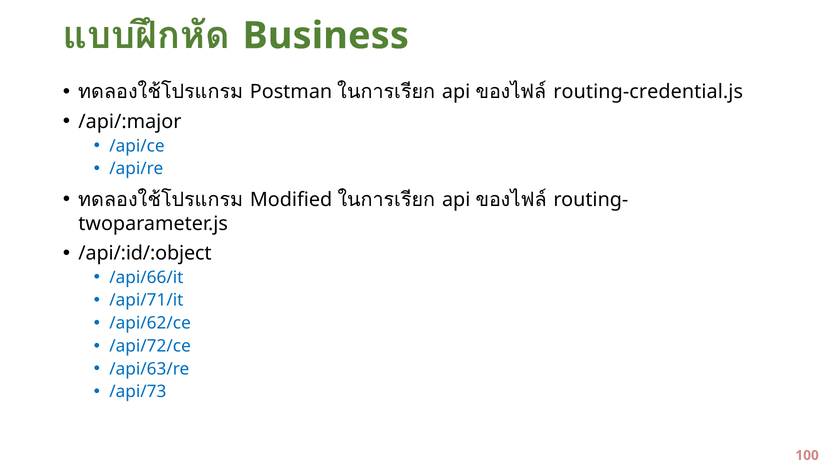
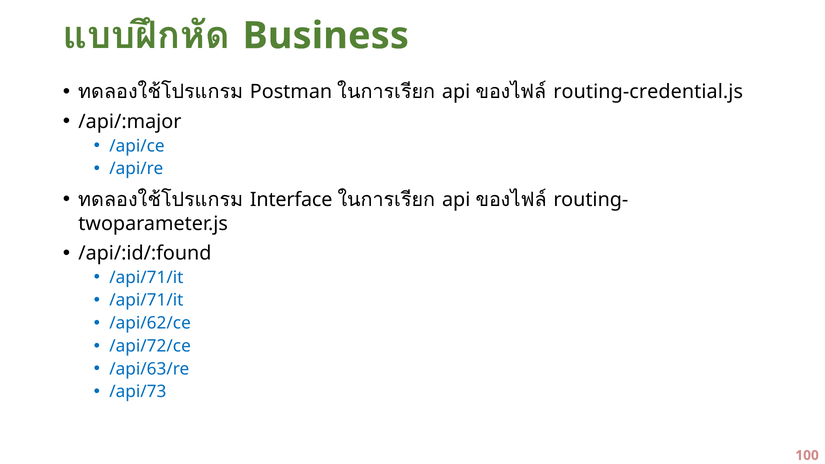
Modified: Modified -> Interface (291, 200)
/api/:id/:object: /api/:id/:object -> /api/:id/:found (145, 253)
/api/66/it: /api/66/it -> /api/71/it (146, 277)
